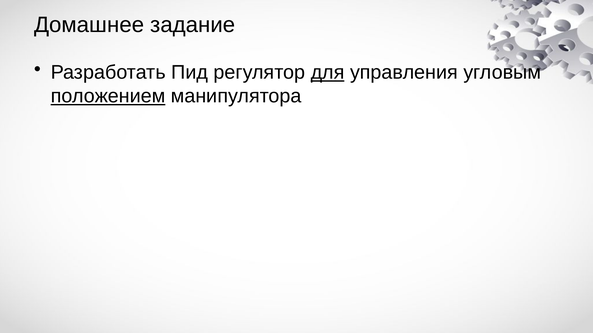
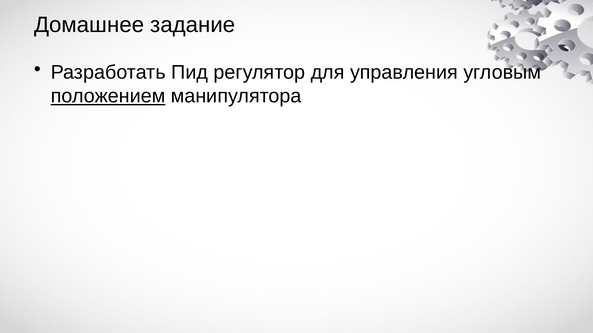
для underline: present -> none (328, 73)
